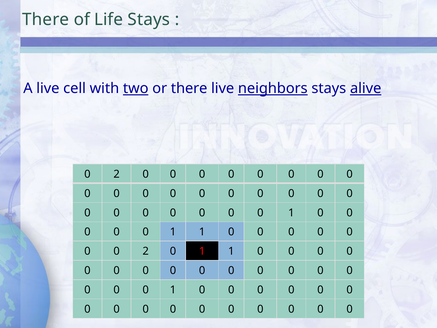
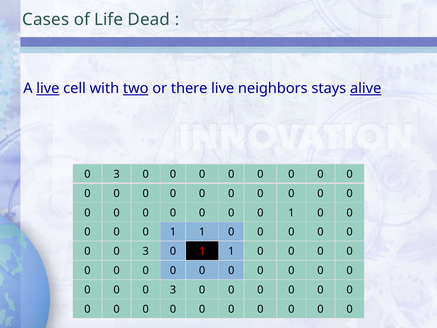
There: There -> Cases (46, 19)
Life Stays: Stays -> Dead (149, 19)
live underline: none -> present (48, 88)
neighbors underline: present -> none (273, 88)
2: 2 -> 3 (117, 174)
2: 2 -> 3 (146, 251)
1: 1 -> 3 (173, 290)
